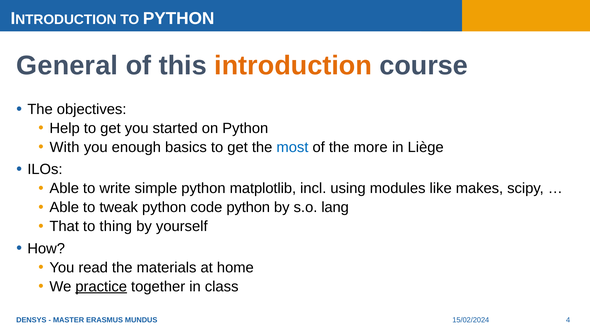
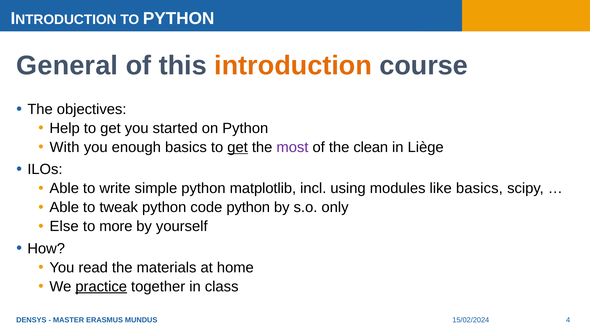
get underline: none -> present (238, 147)
most colour: blue -> purple (292, 147)
more: more -> clean (371, 147)
like makes: makes -> basics (479, 188)
lang: lang -> only (335, 207)
That: That -> Else (64, 226)
thing: thing -> more (116, 226)
